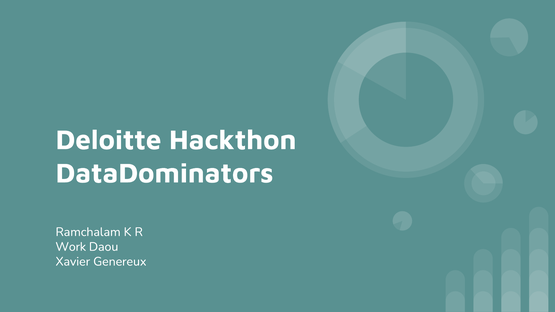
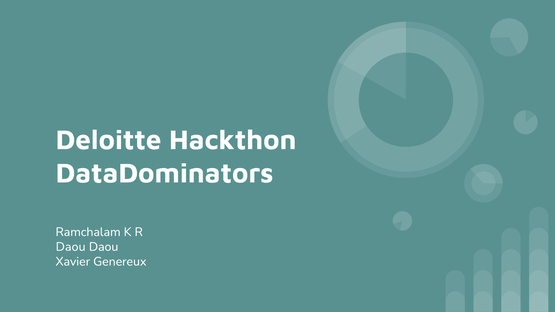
Work: Work -> Daou (71, 247)
